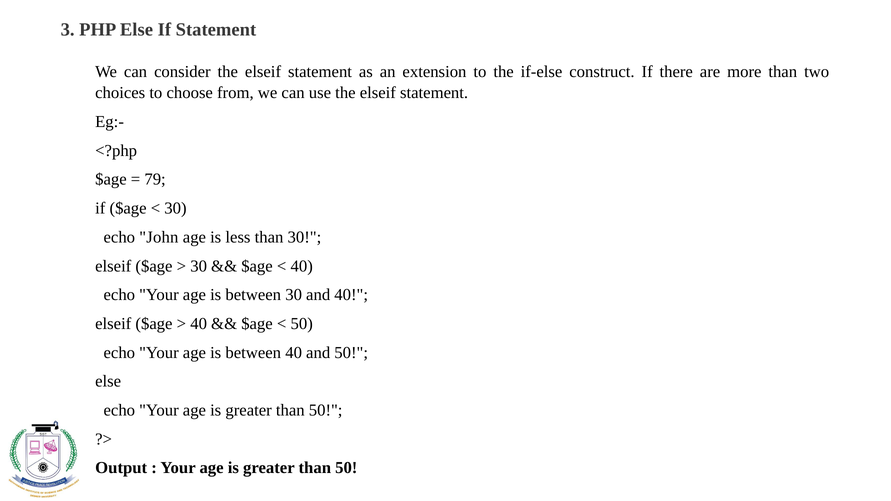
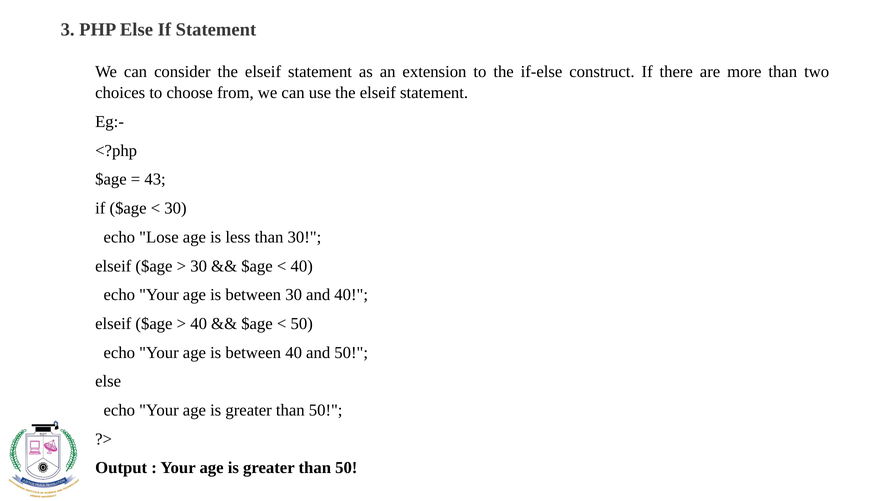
79: 79 -> 43 (155, 180)
John: John -> Lose (159, 237)
